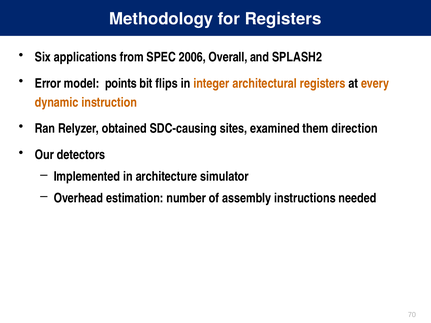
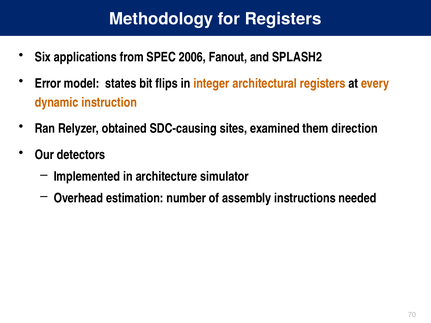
Overall: Overall -> Fanout (228, 57)
points: points -> states (121, 84)
